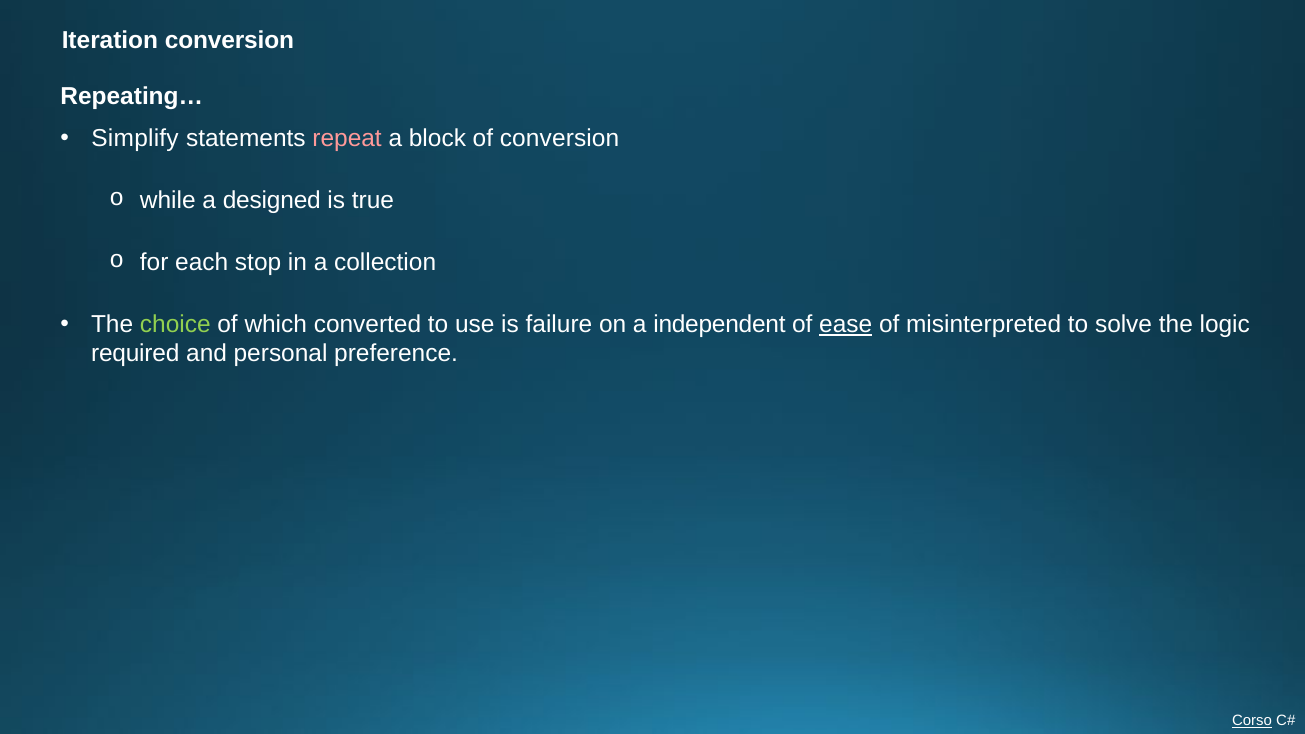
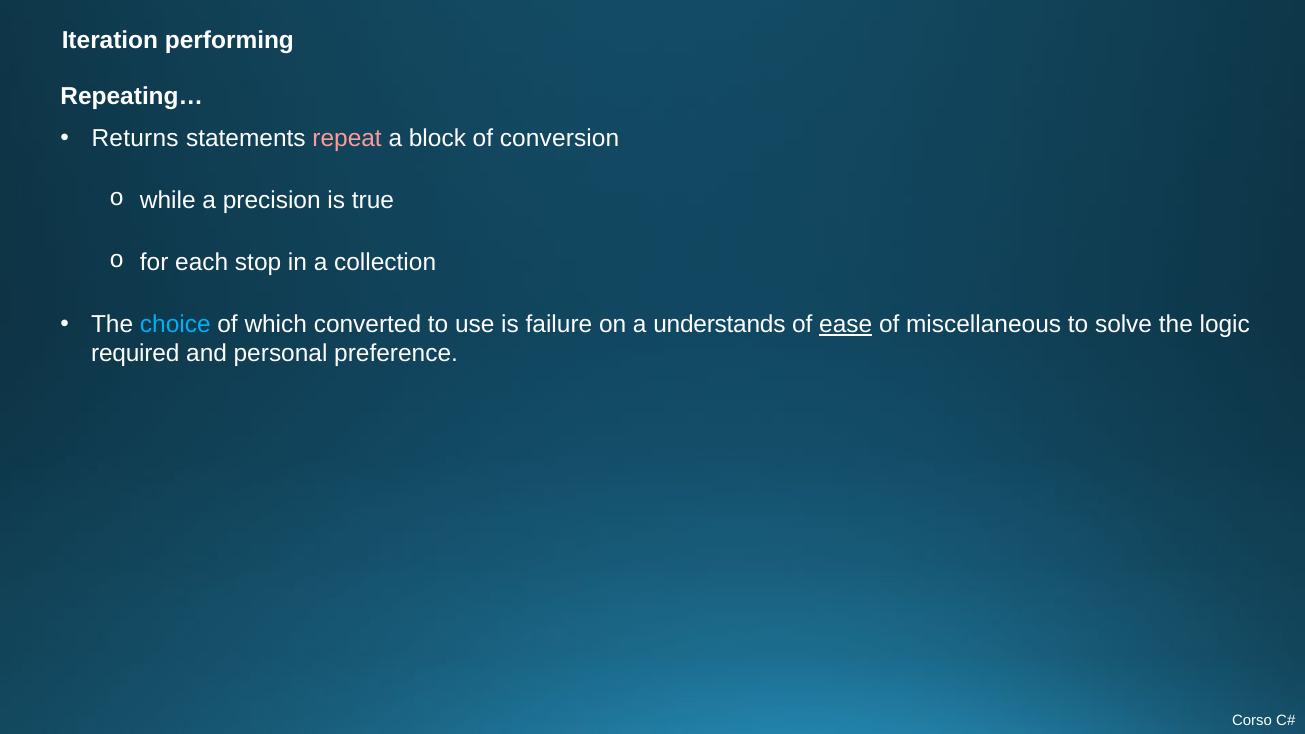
Iteration conversion: conversion -> performing (229, 40)
Simplify: Simplify -> Returns (135, 138)
designed: designed -> precision (272, 200)
choice colour: light green -> light blue (175, 324)
independent: independent -> understands (719, 324)
misinterpreted: misinterpreted -> miscellaneous (984, 324)
Corso underline: present -> none (1252, 721)
